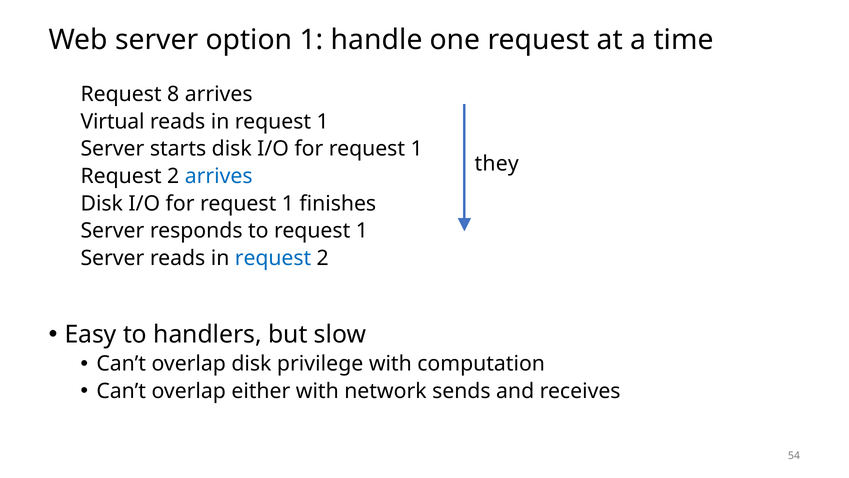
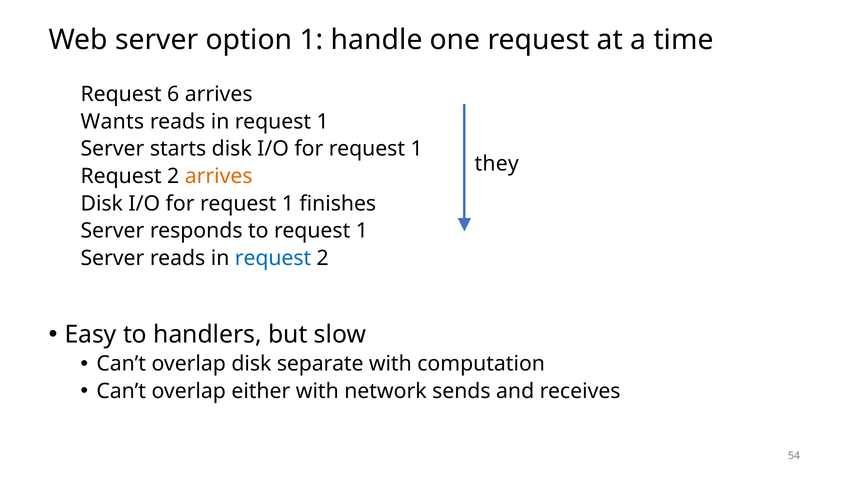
8: 8 -> 6 (173, 94)
Virtual: Virtual -> Wants (112, 121)
arrives colour: blue -> orange (219, 176)
privilege: privilege -> separate (320, 364)
